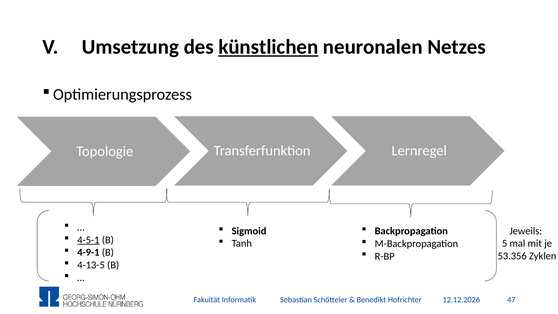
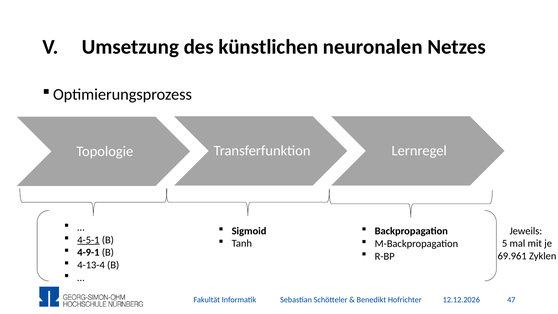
künstlichen underline: present -> none (268, 47)
53.356: 53.356 -> 69.961 (512, 256)
4-13-5: 4-13-5 -> 4-13-4 (91, 265)
